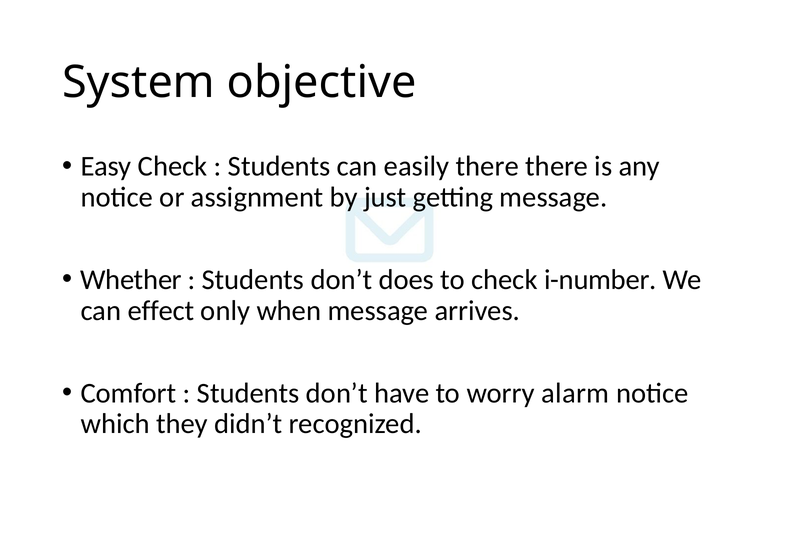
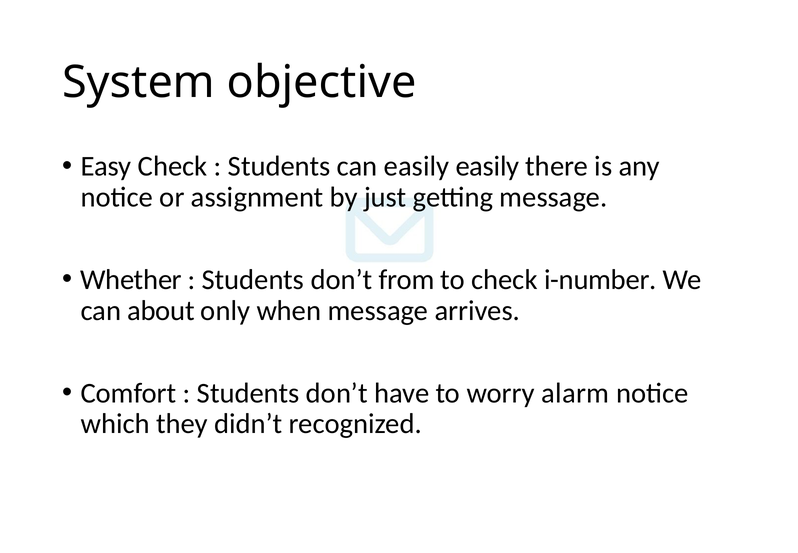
easily there: there -> easily (487, 166)
does: does -> from (406, 279)
effect: effect -> about (161, 310)
